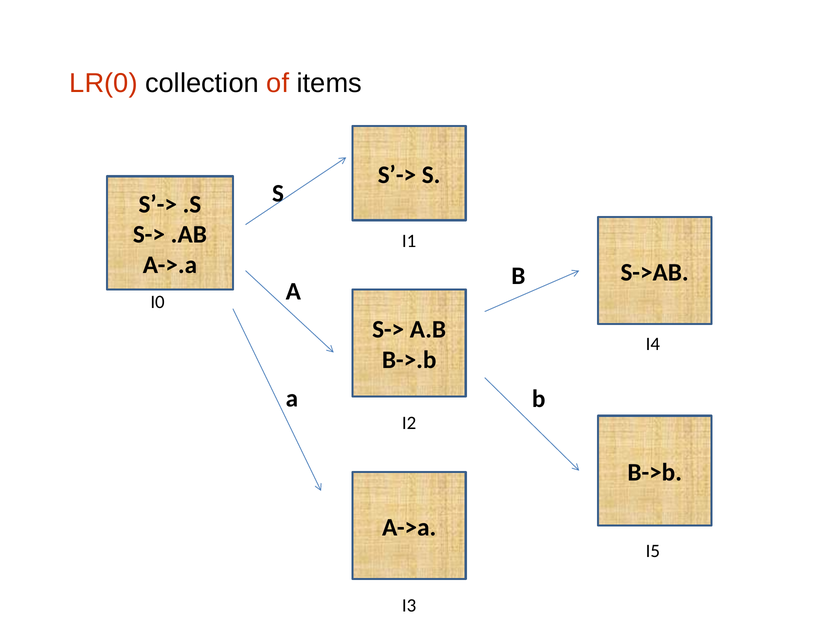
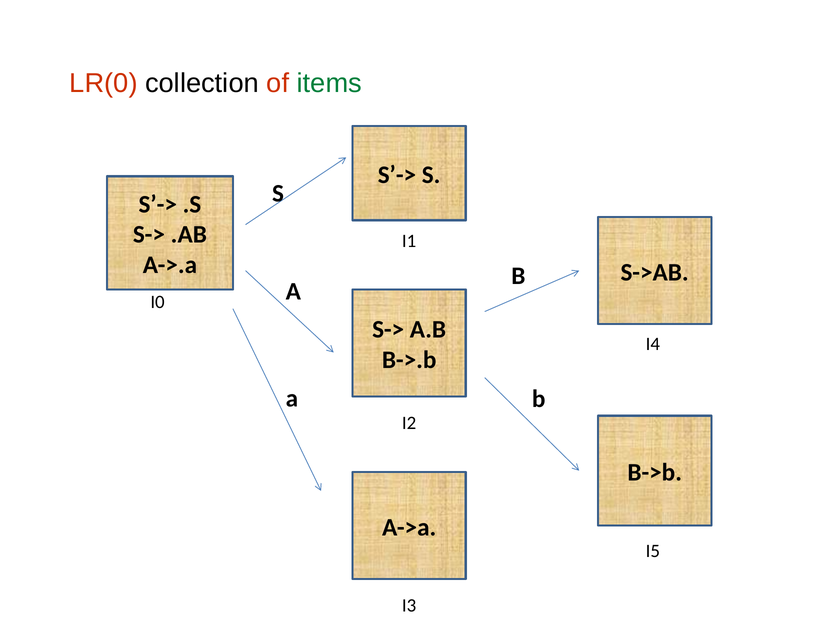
items colour: black -> green (329, 83)
